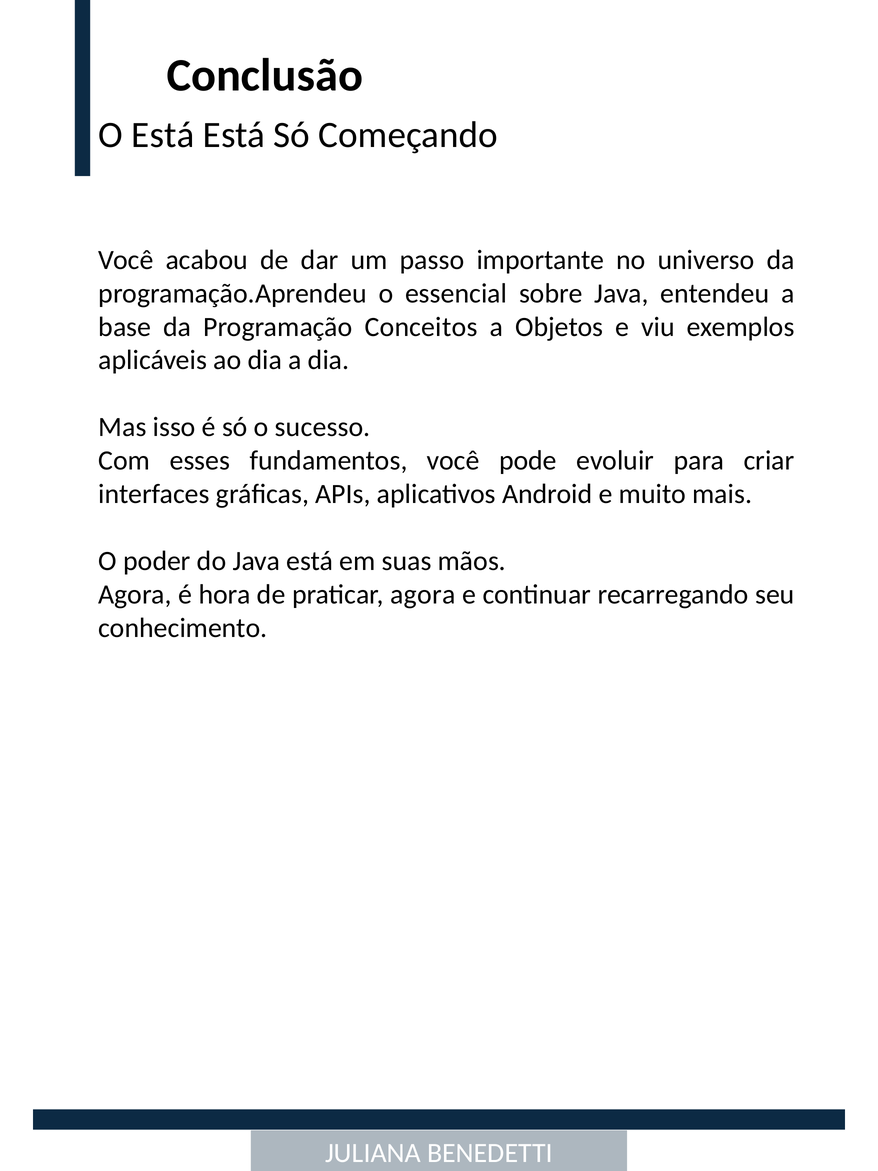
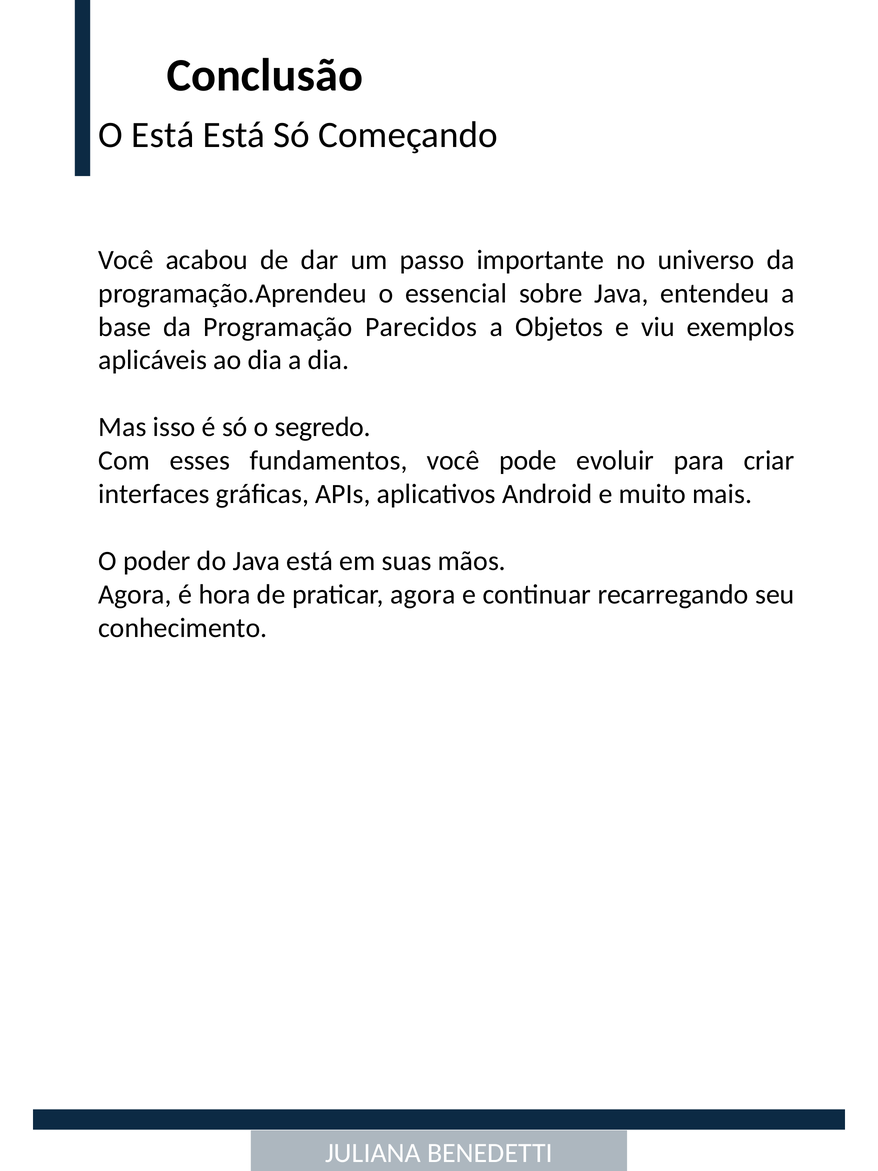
Conceitos: Conceitos -> Parecidos (421, 327)
sucesso: sucesso -> segredo (323, 427)
